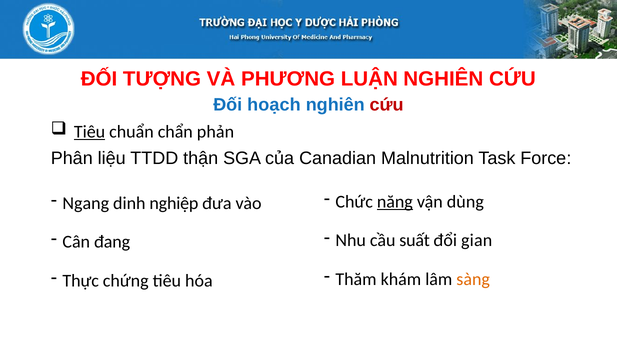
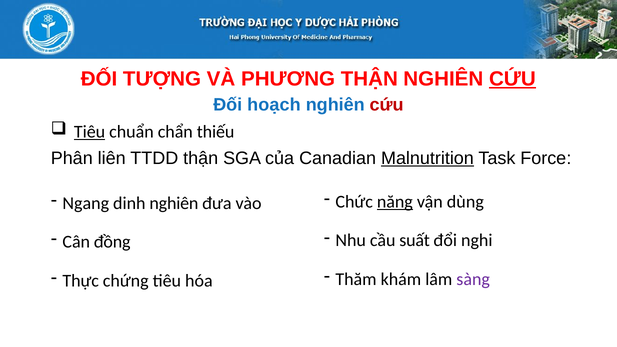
PHƯƠNG LUẬN: LUẬN -> THẬN (369, 79)
CỨU underline: none -> present (512, 79)
phản: phản -> thiếu (216, 132)
liệu: liệu -> liên (112, 158)
Malnutrition underline: none -> present (427, 158)
dinh nghiệp: nghiệp -> nghiên (174, 203)
gian: gian -> nghi (477, 241)
đang: đang -> đồng (112, 242)
sàng colour: orange -> purple (473, 279)
